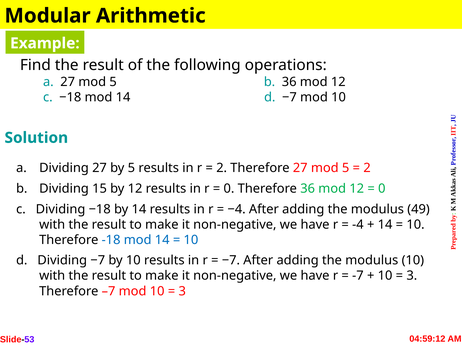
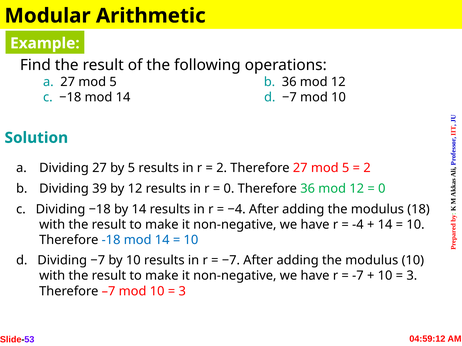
15: 15 -> 39 (100, 189)
49: 49 -> 18 (419, 209)
